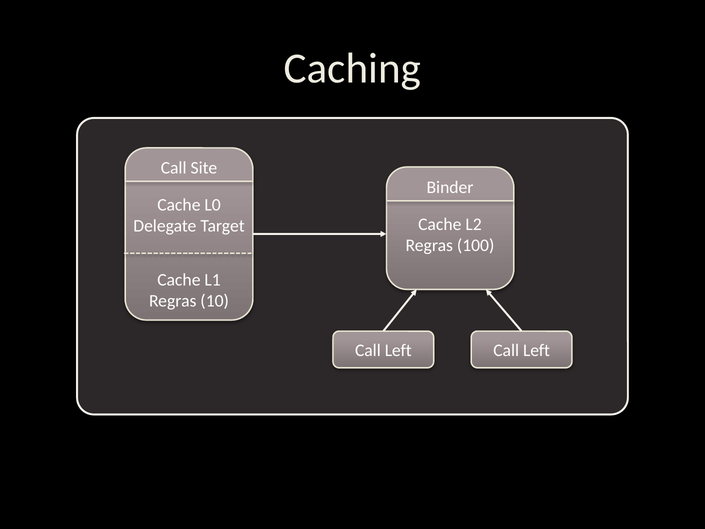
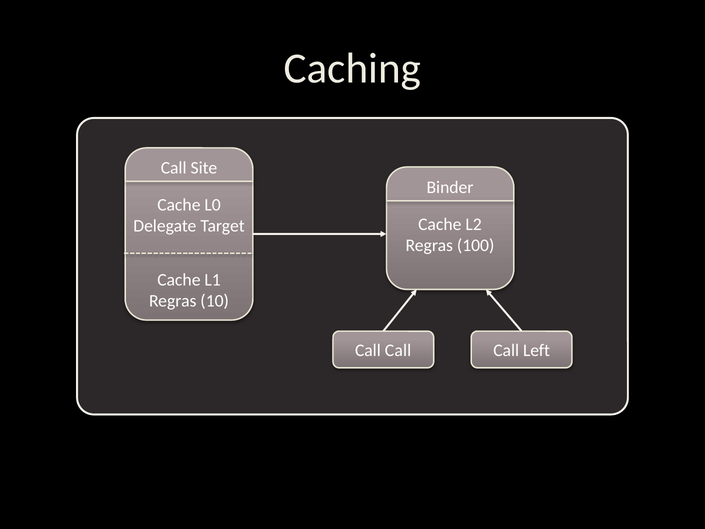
Left: Left -> Call (398, 350)
